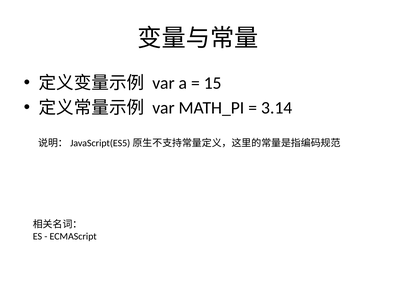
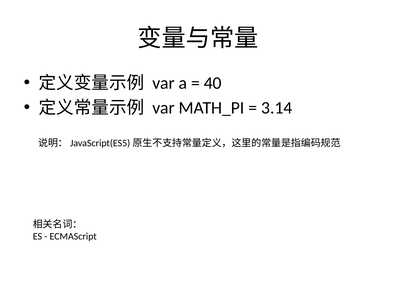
15: 15 -> 40 (213, 83)
